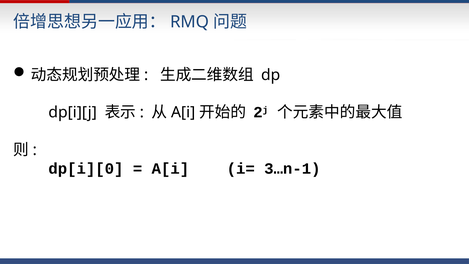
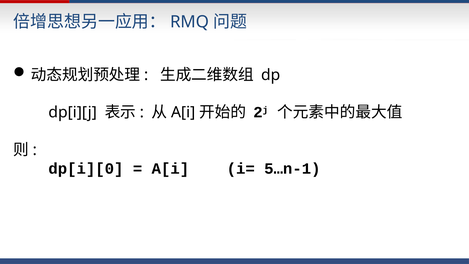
3…n-1: 3…n-1 -> 5…n-1 (292, 169)
